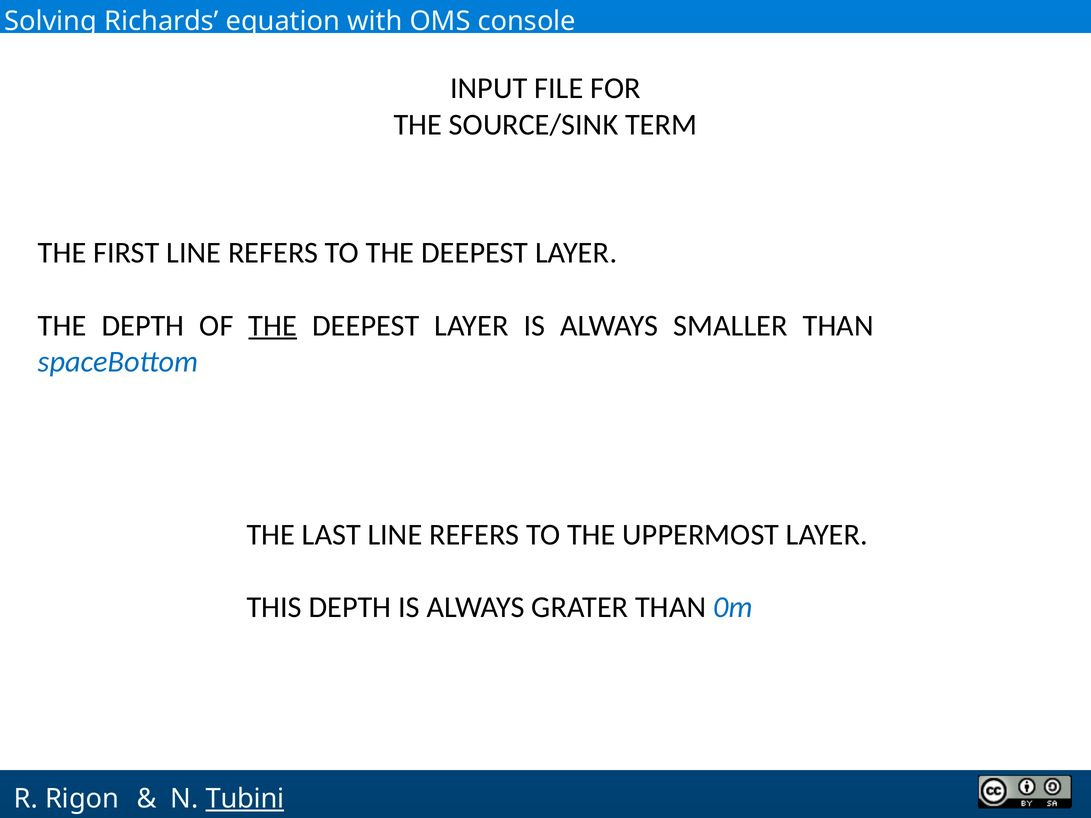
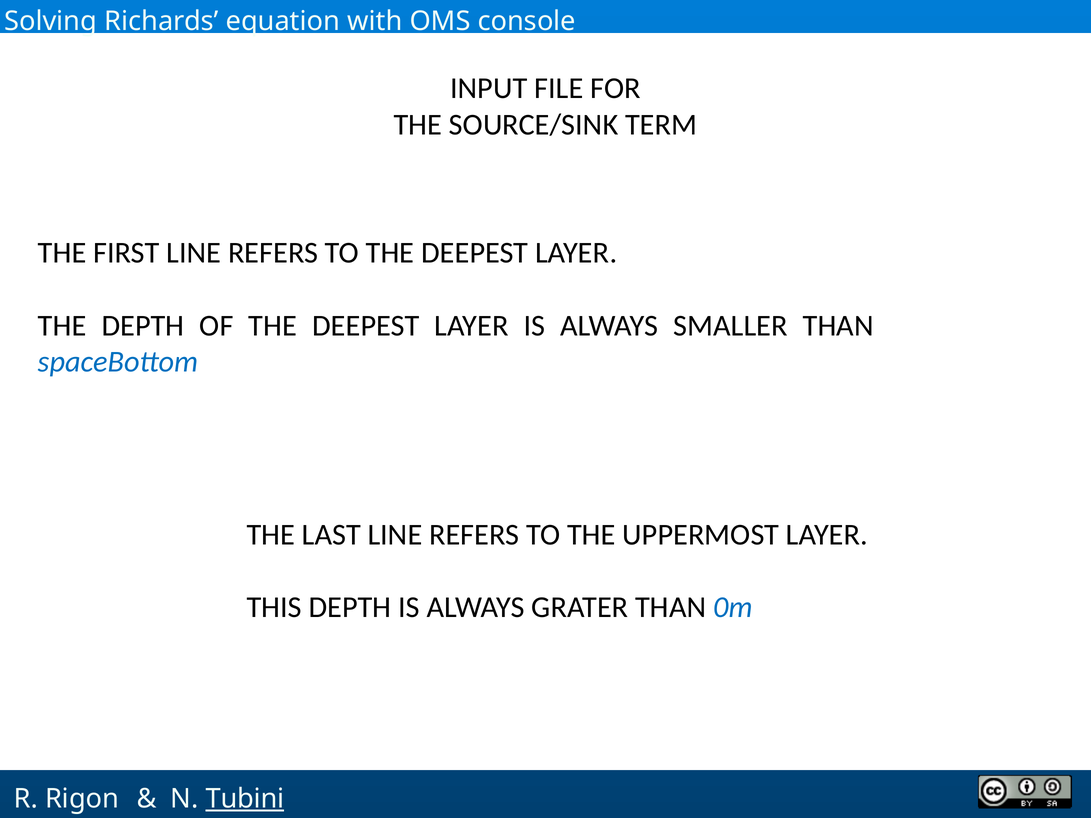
THE underline: present -> none (273, 326)
